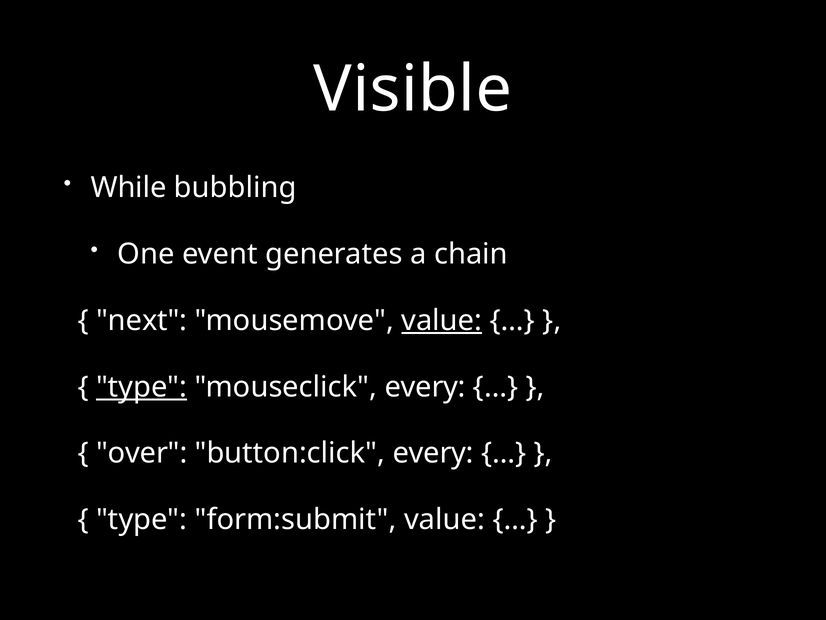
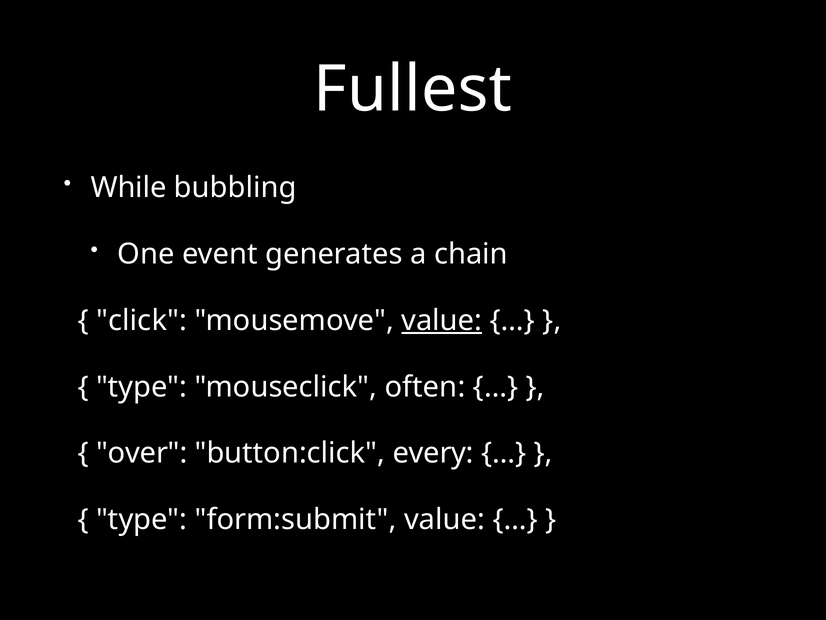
Visible: Visible -> Fullest (413, 89)
next: next -> click (142, 320)
type underline: present -> none (142, 387)
mouseclick every: every -> often (425, 387)
